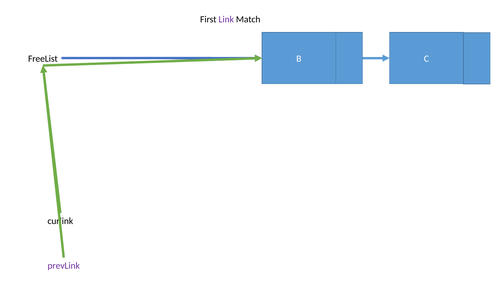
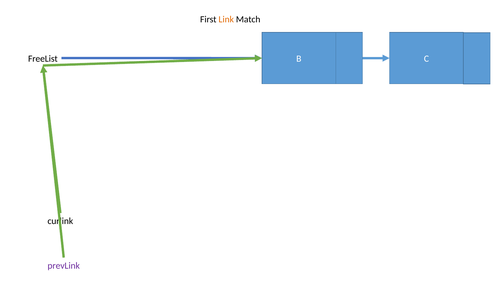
Link colour: purple -> orange (226, 19)
